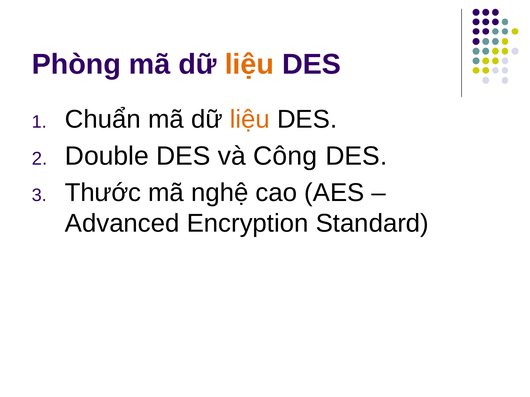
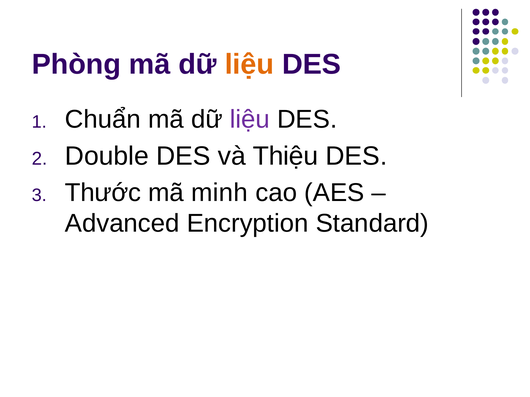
liệu colour: orange -> purple (250, 120)
Công: Công -> Thiệu (286, 156)
nghệ: nghệ -> minh (220, 193)
